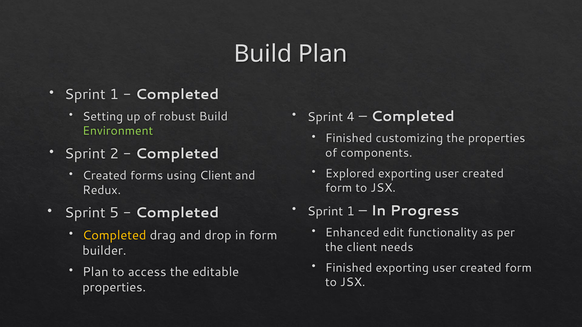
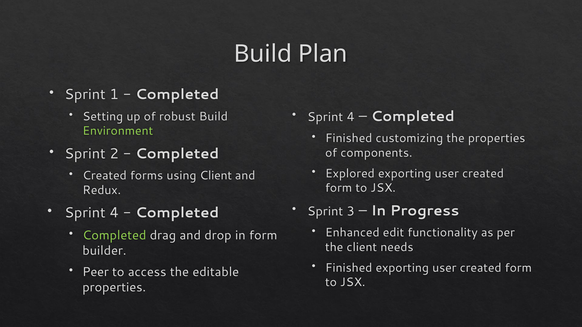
1: 1 -> 3 (351, 211)
5: 5 -> 4 (114, 213)
Completed colour: yellow -> light green (114, 235)
Plan: Plan -> Peer (96, 272)
